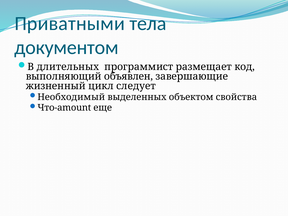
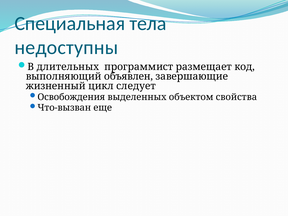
Приватными: Приватными -> Специальная (70, 24)
документом: документом -> недоступны (66, 48)
Необходимый: Необходимый -> Освобождения (71, 97)
Что-amount: Что-amount -> Что-вызван (64, 108)
